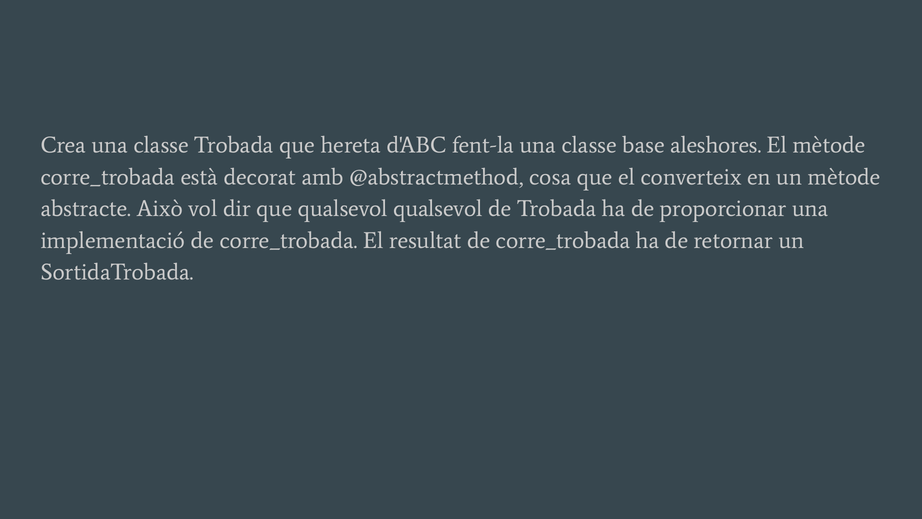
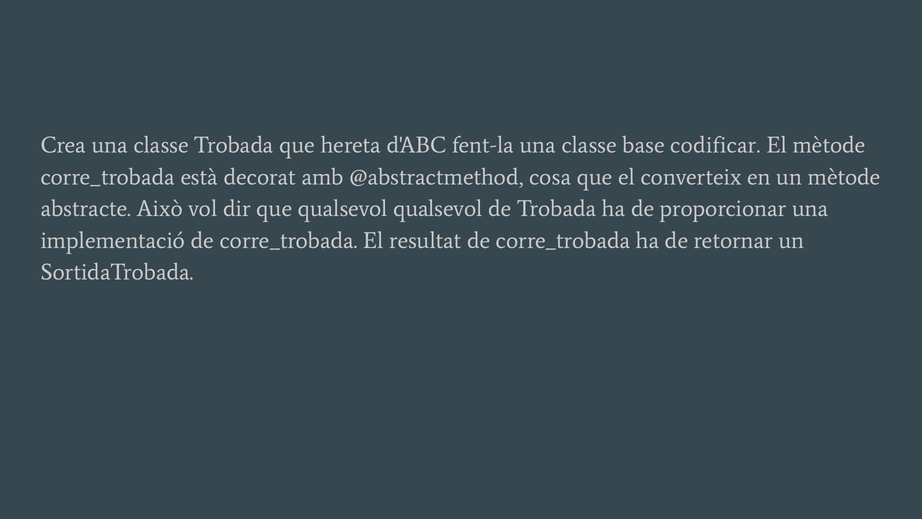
aleshores: aleshores -> codificar (716, 145)
